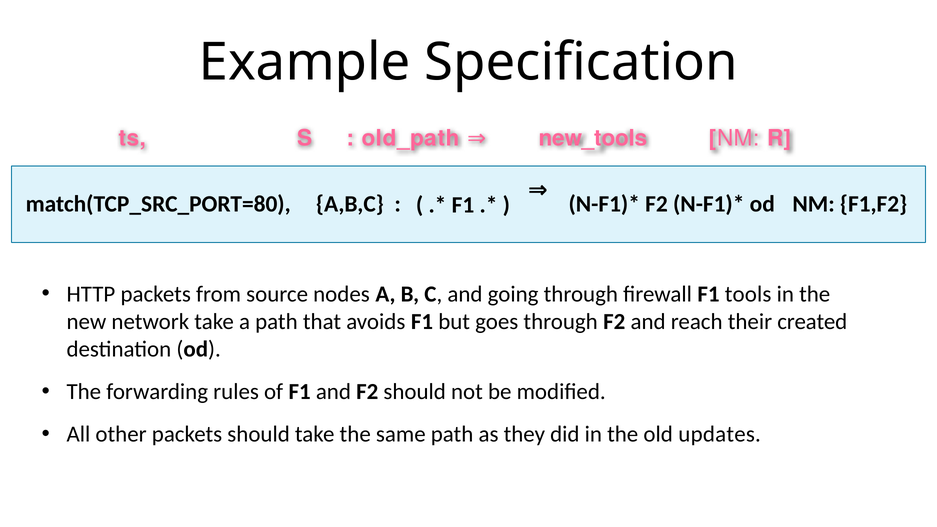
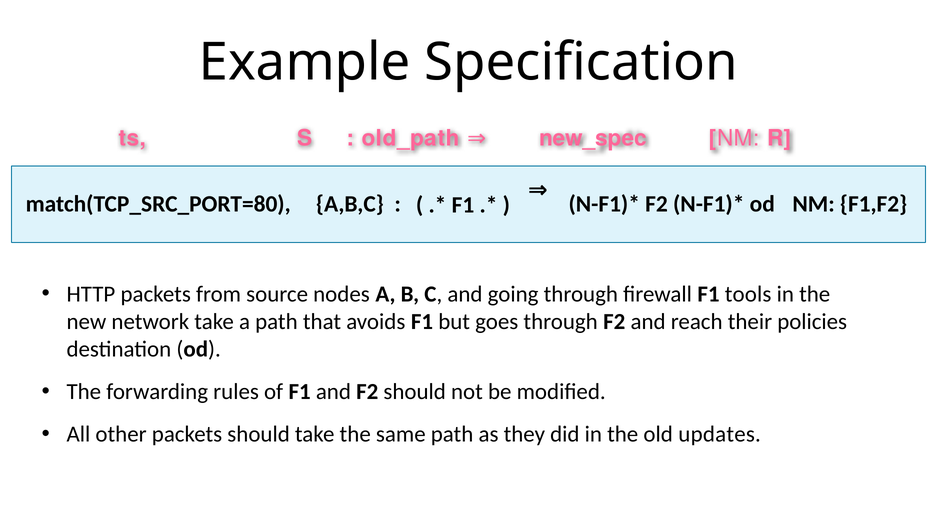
new_tools: new_tools -> new_spec (593, 138)
created: created -> policies (812, 322)
